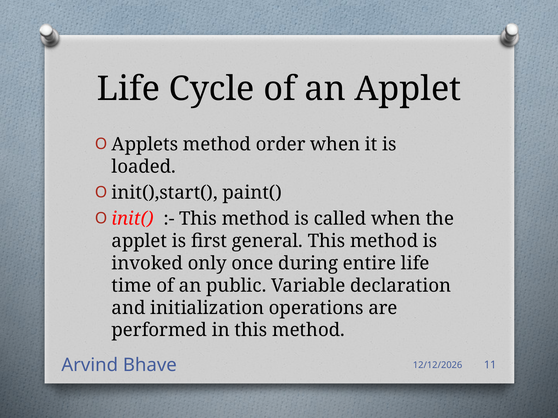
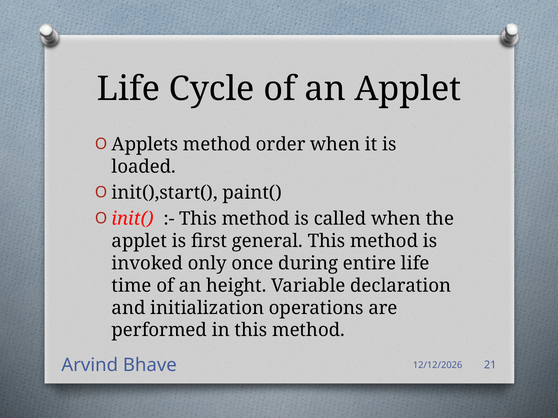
public: public -> height (236, 286)
11: 11 -> 21 (490, 366)
